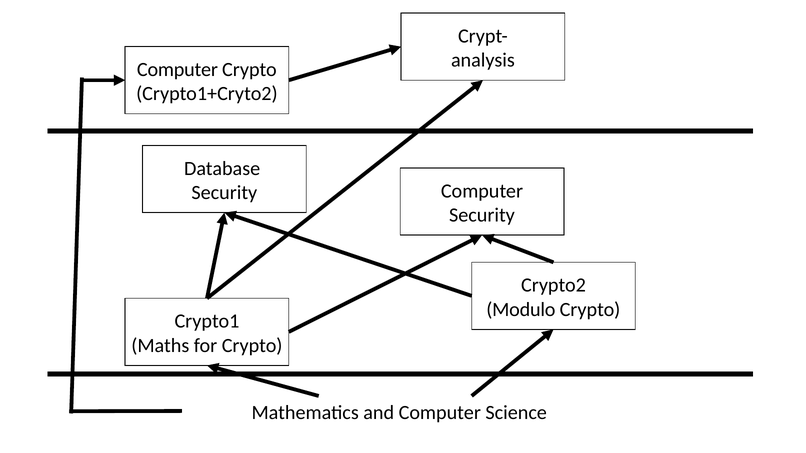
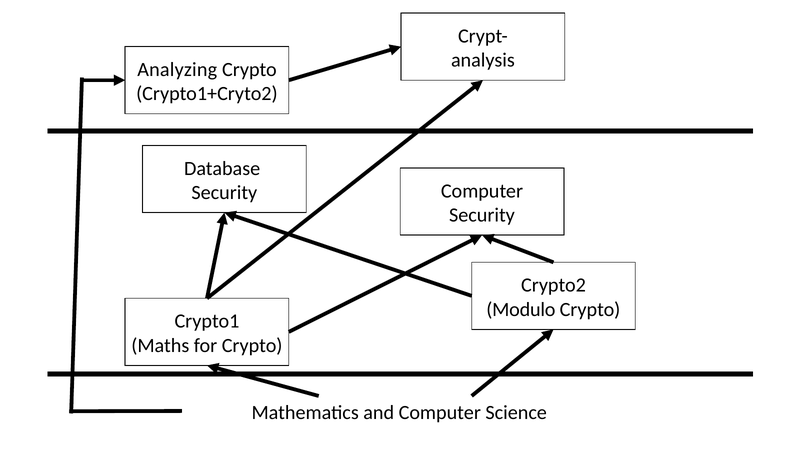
Computer: Computer -> Analyzing (177, 70)
